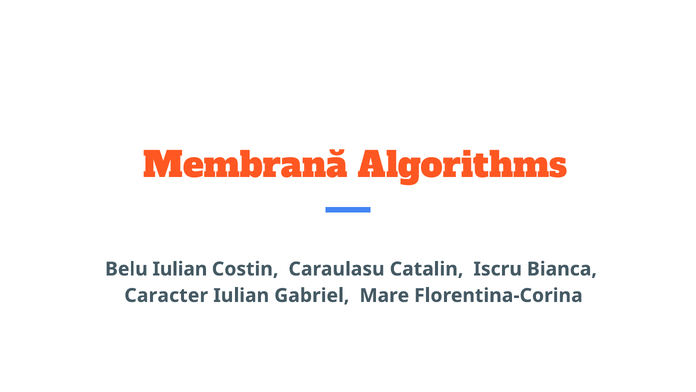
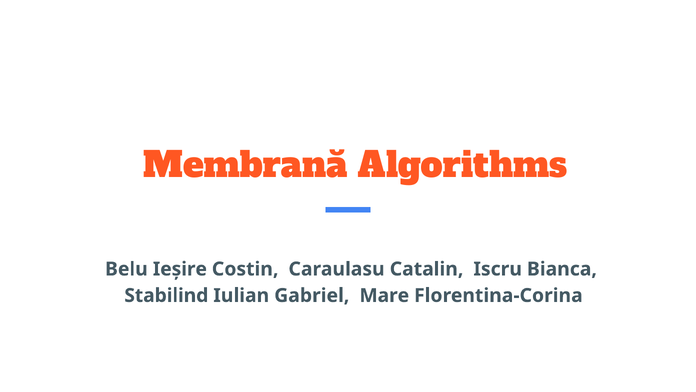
Belu Iulian: Iulian -> Ieșire (180, 269)
Caracter: Caracter -> Stabilind (166, 295)
